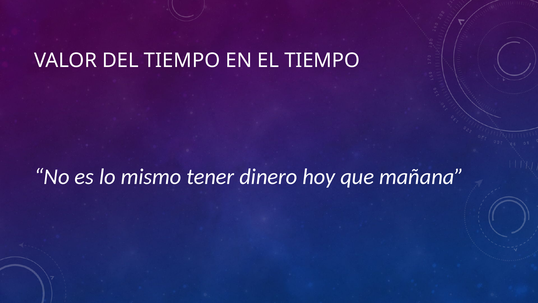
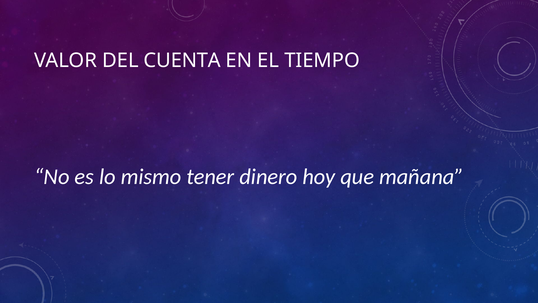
DEL TIEMPO: TIEMPO -> CUENTA (182, 60)
